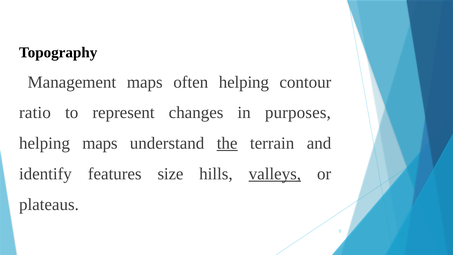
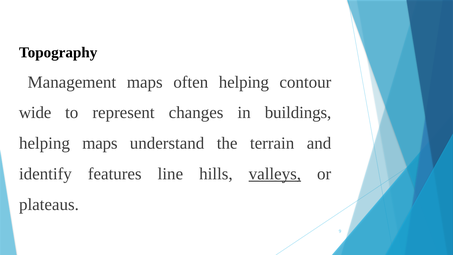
ratio: ratio -> wide (35, 113)
purposes: purposes -> buildings (298, 113)
the underline: present -> none (227, 143)
size: size -> line (170, 174)
